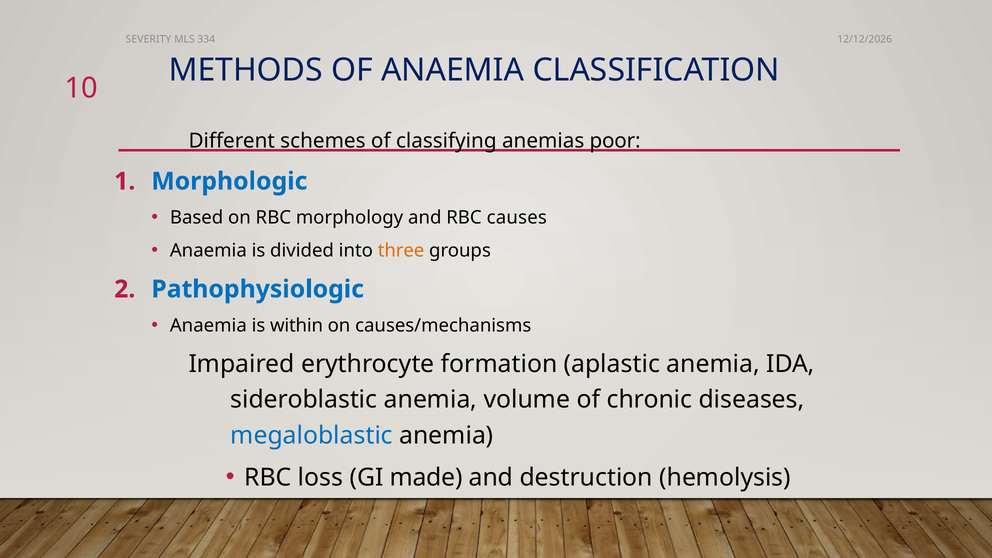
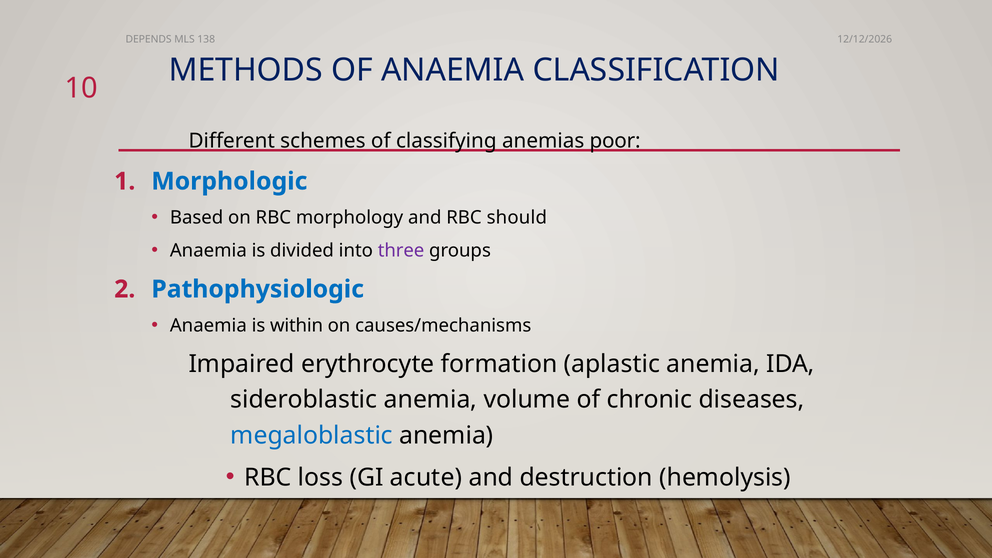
SEVERITY: SEVERITY -> DEPENDS (149, 39)
334: 334 -> 138 (206, 39)
causes: causes -> should (517, 218)
three colour: orange -> purple (401, 251)
made: made -> acute (426, 477)
